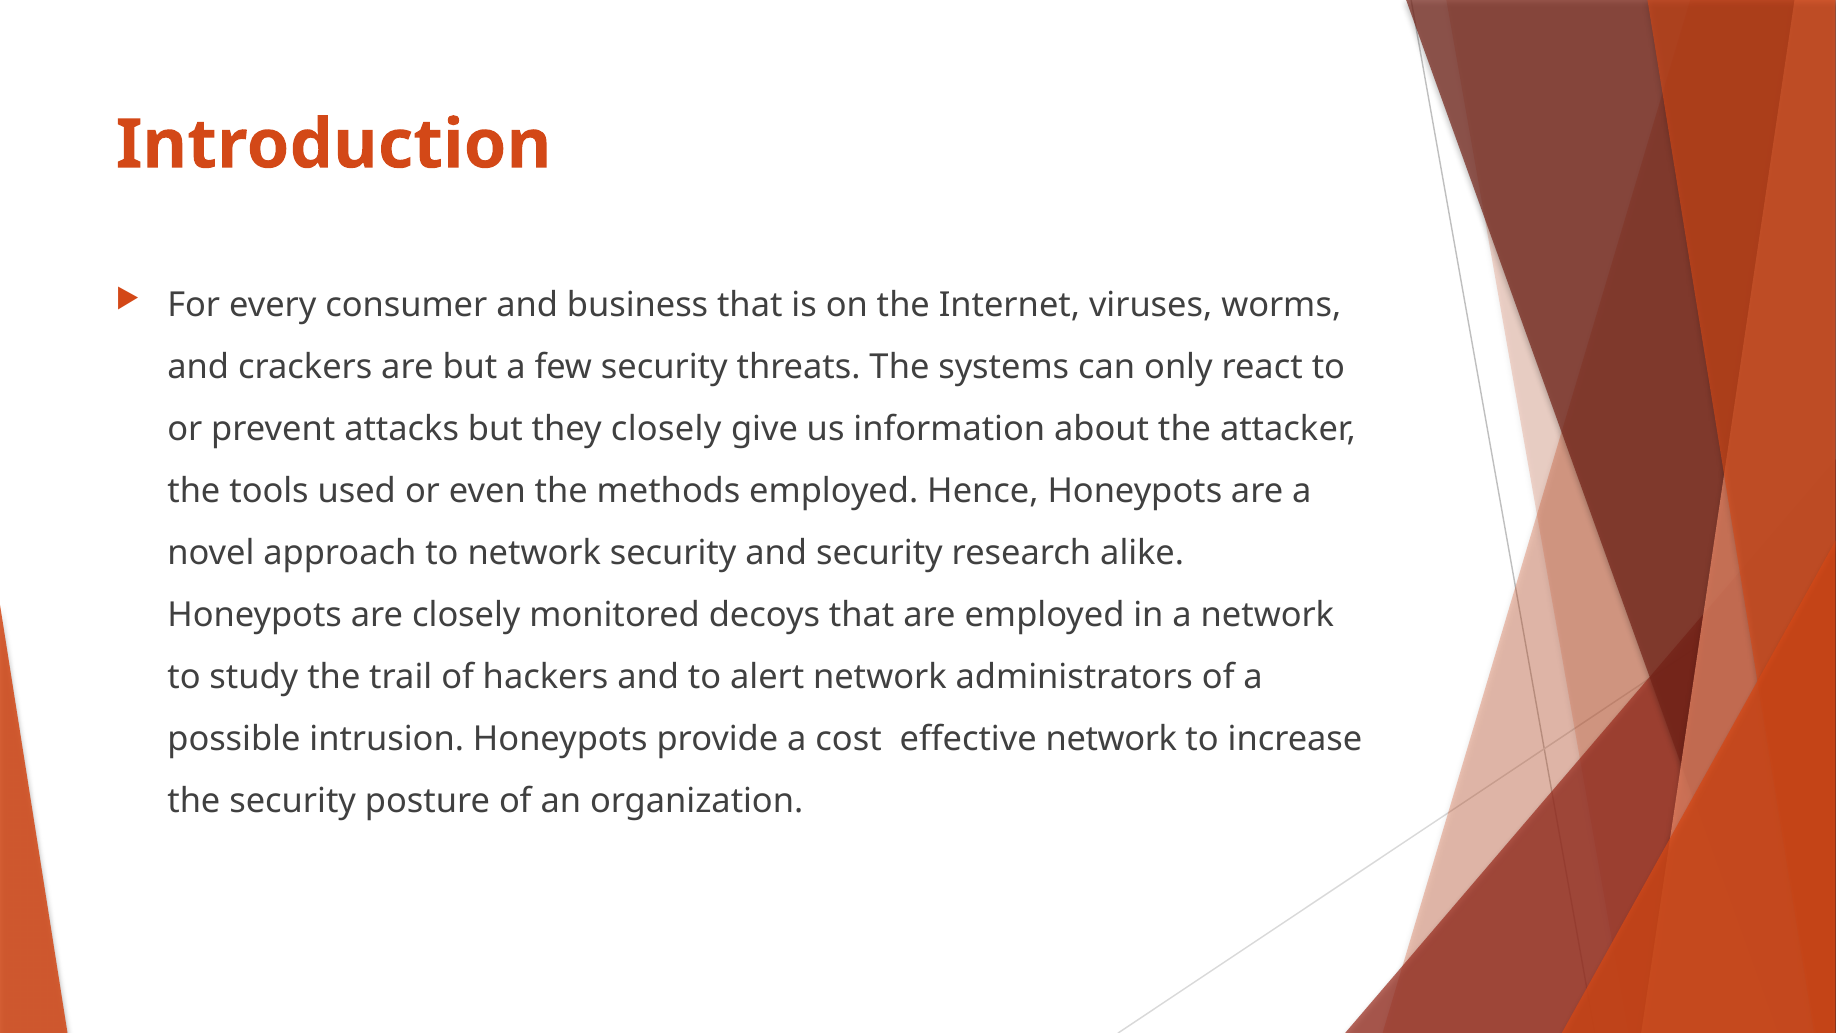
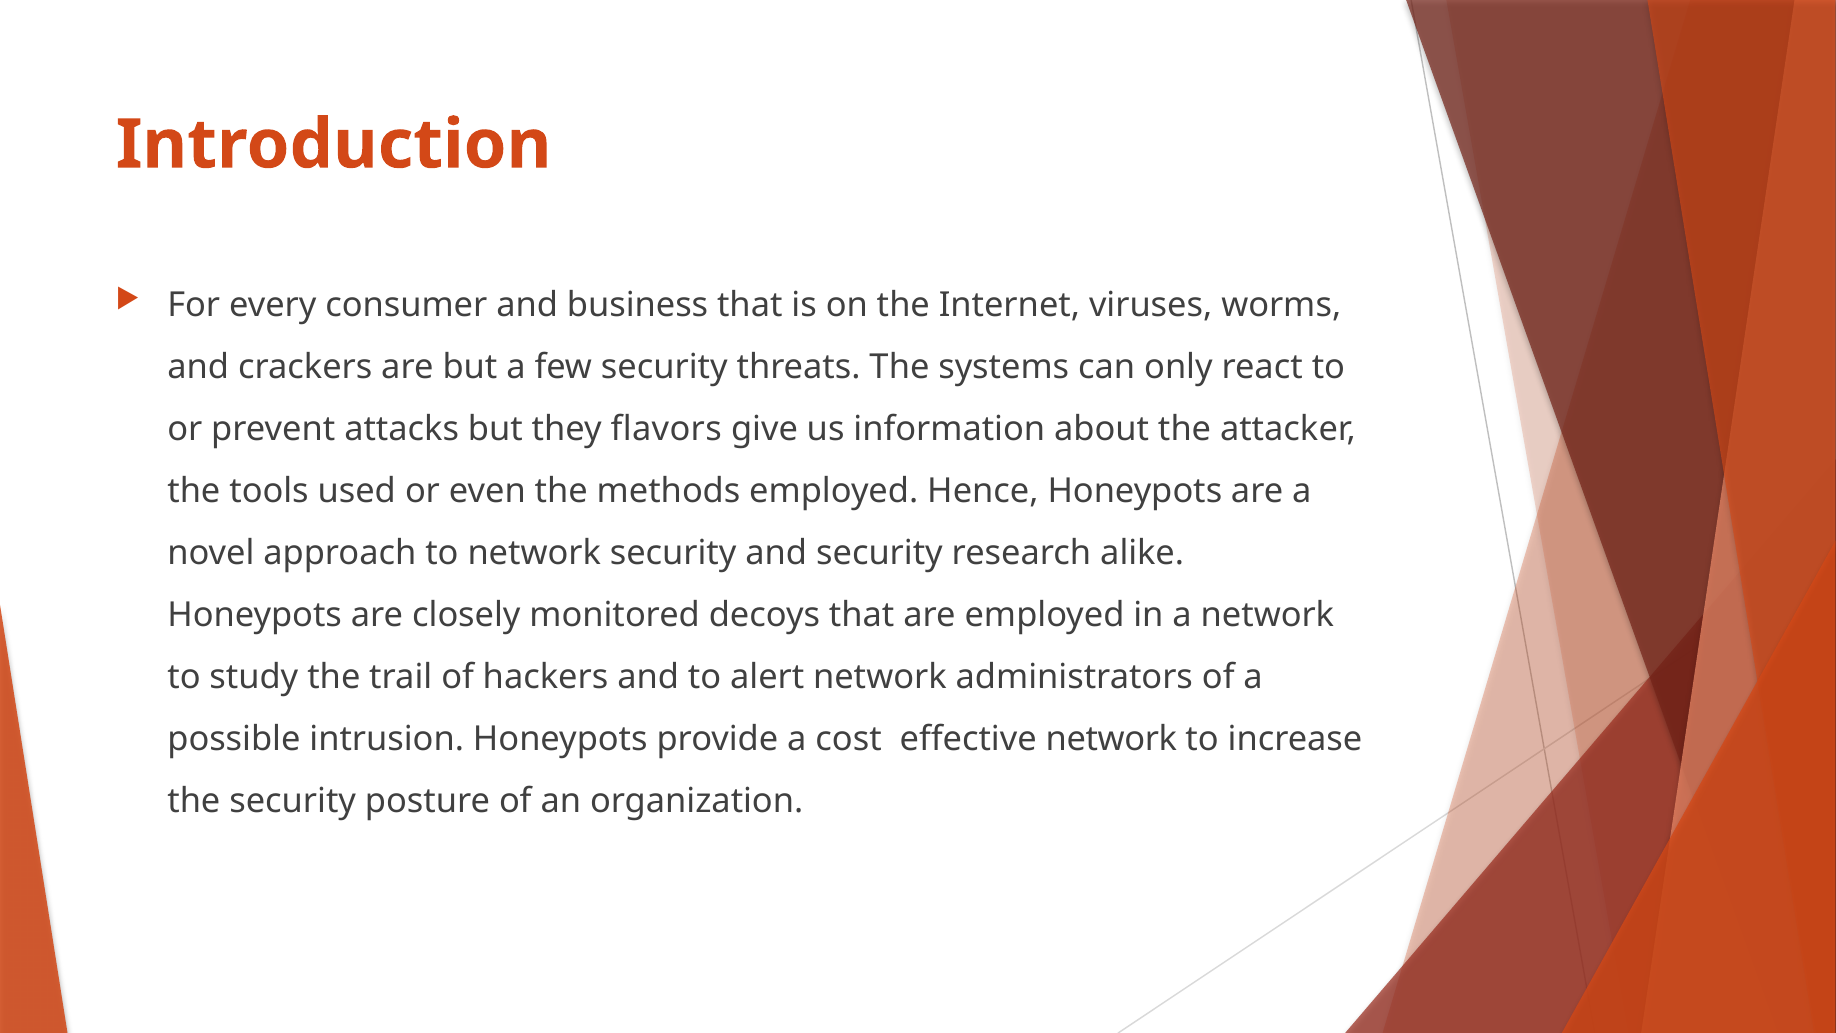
they closely: closely -> flavors (666, 429)
